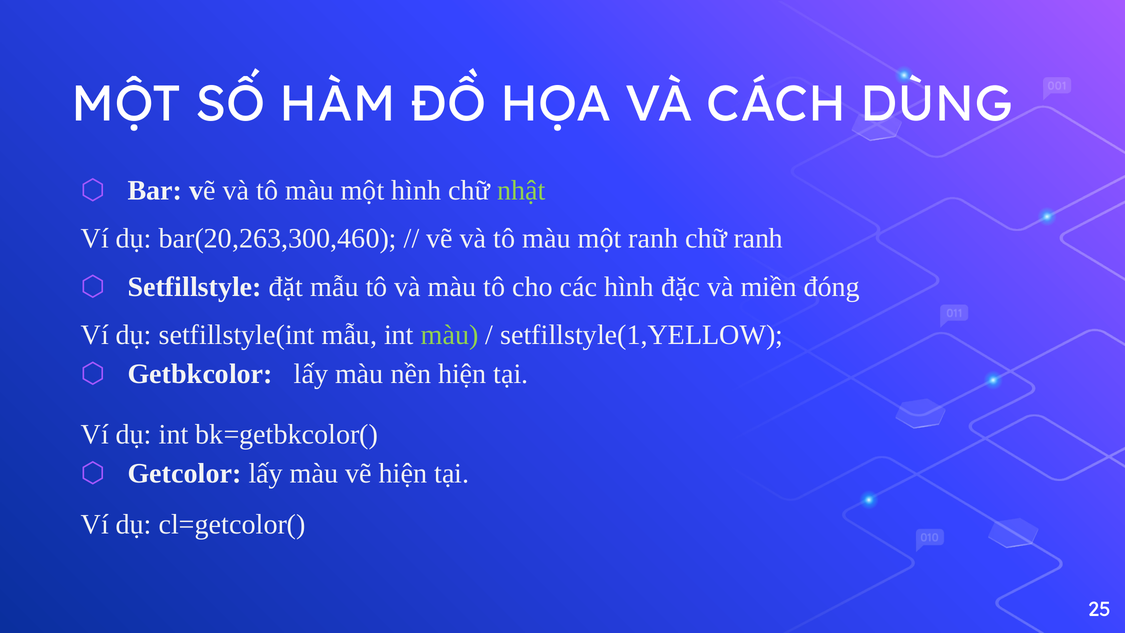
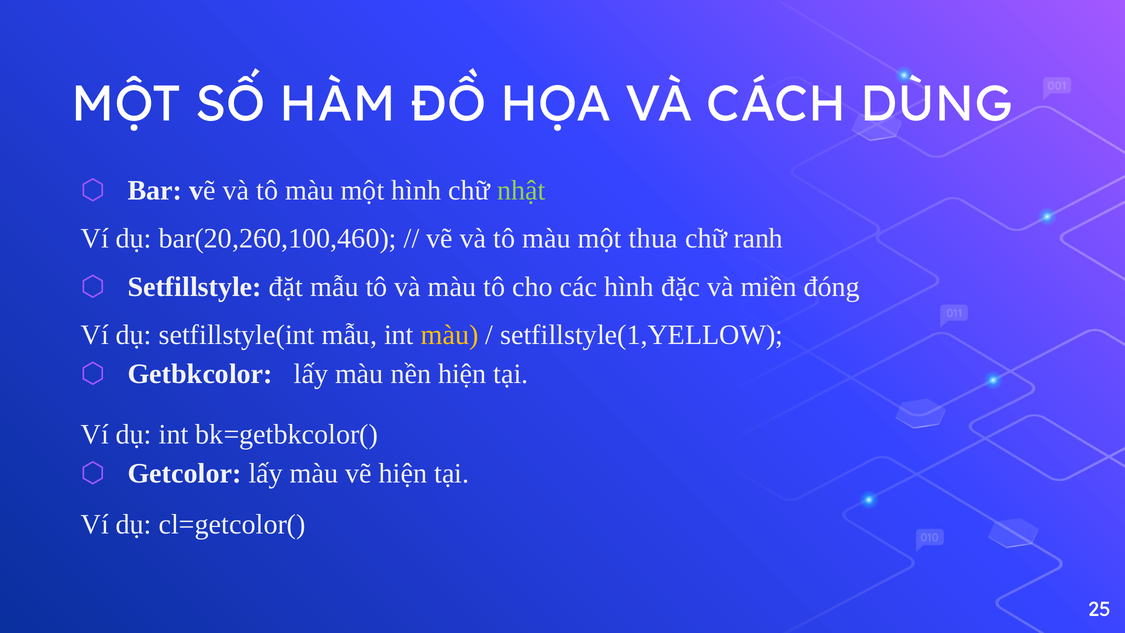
bar(20,263,300,460: bar(20,263,300,460 -> bar(20,260,100,460 (278, 238)
một ranh: ranh -> thua (653, 238)
màu colour: light green -> yellow (450, 335)
